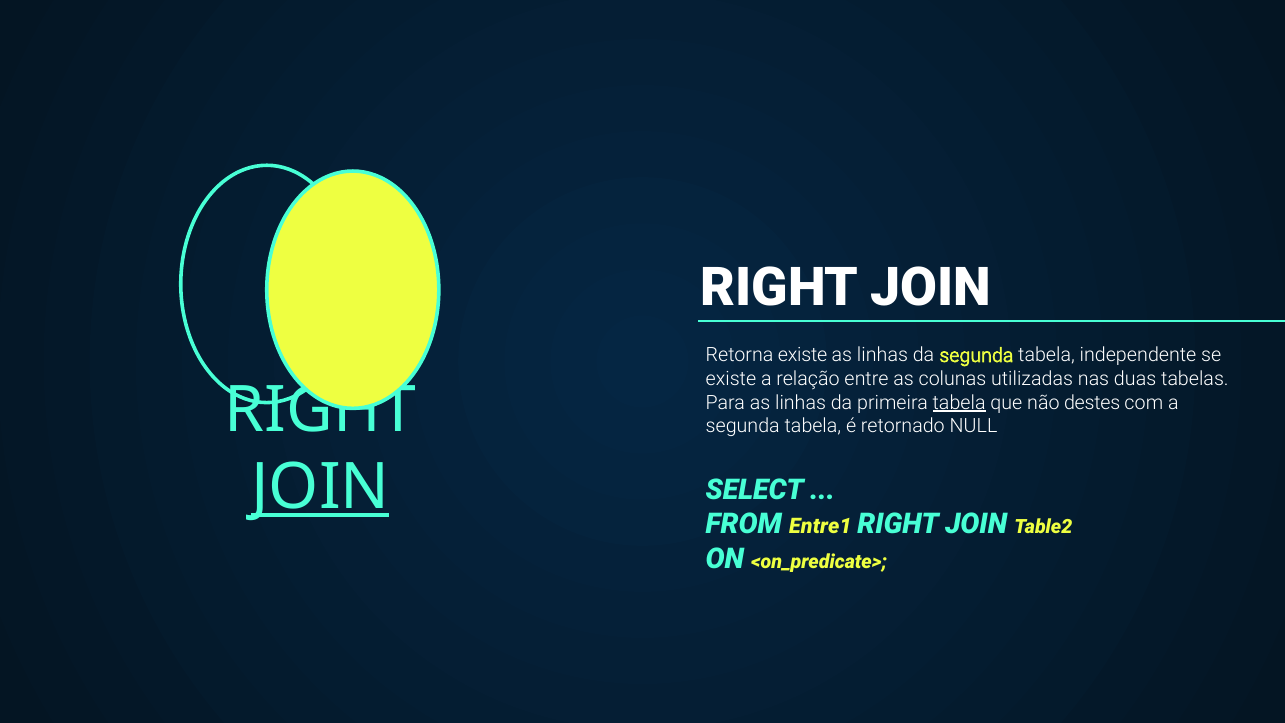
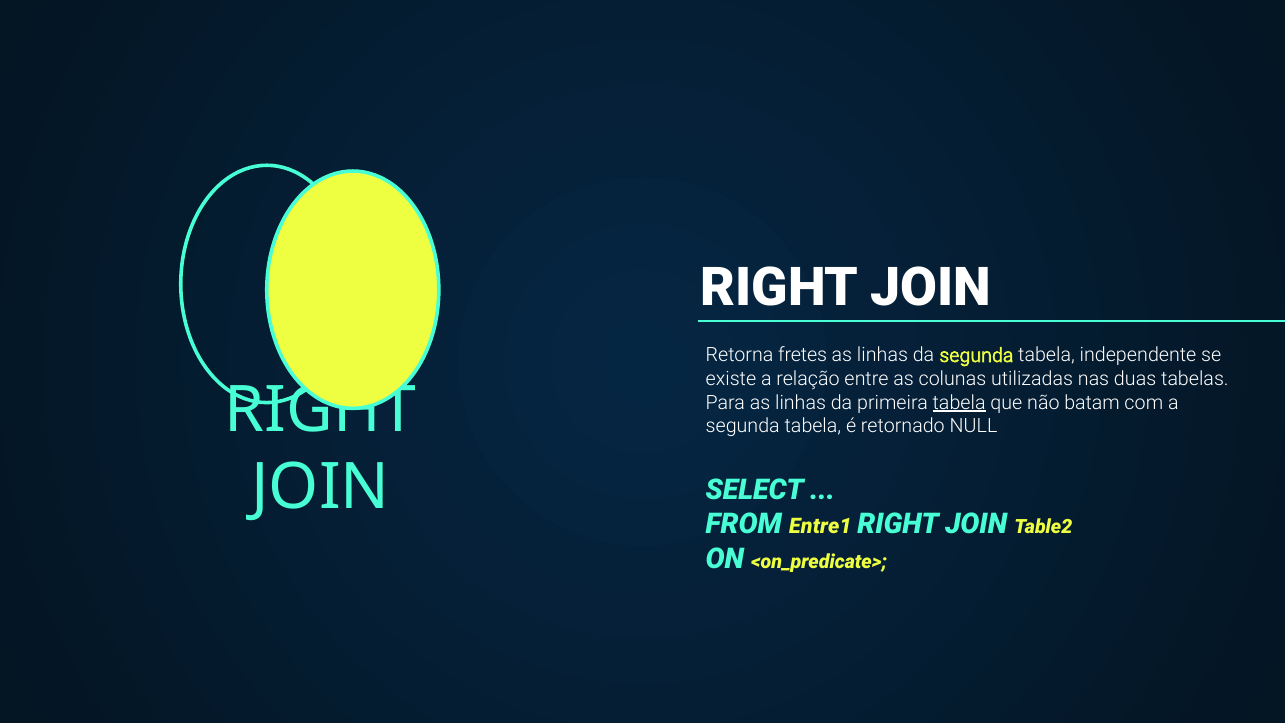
Retorna existe: existe -> fretes (803, 355)
destes: destes -> batam (1092, 403)
JOIN underline: present -> none (321, 487)
